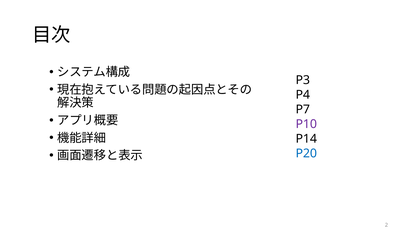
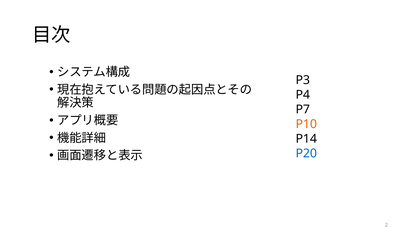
P10 colour: purple -> orange (306, 124)
